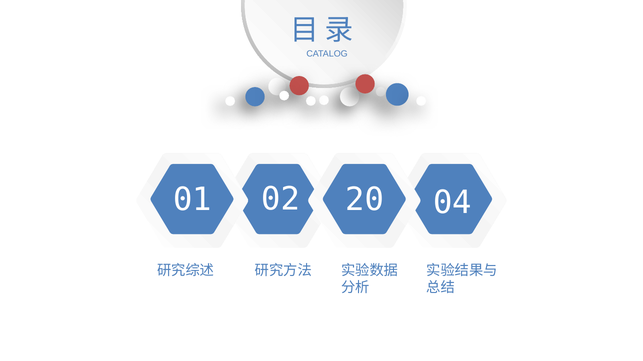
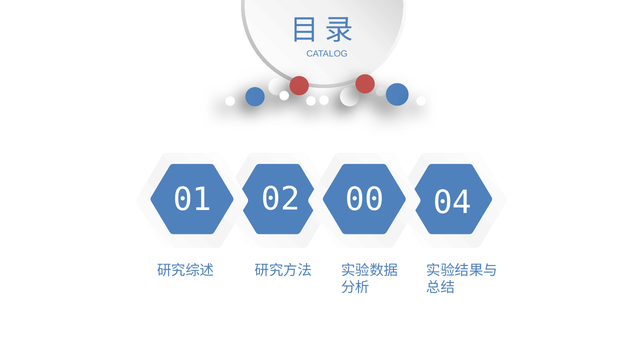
20: 20 -> 00 (365, 200)
